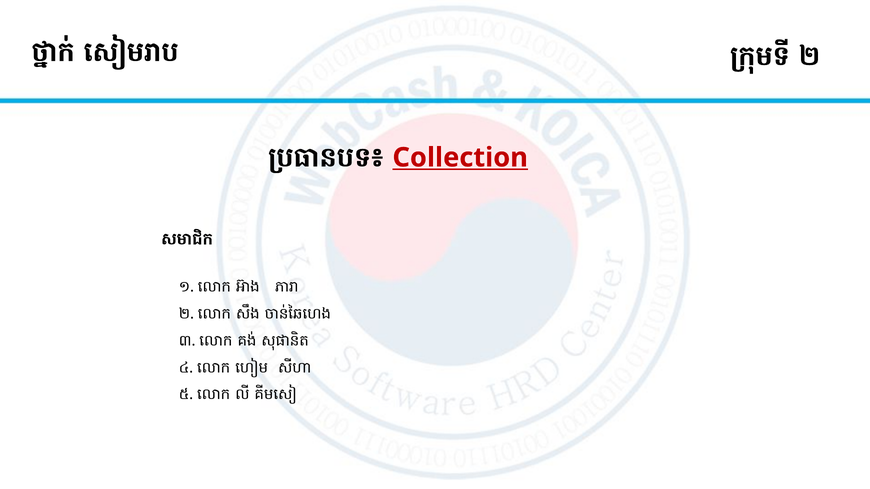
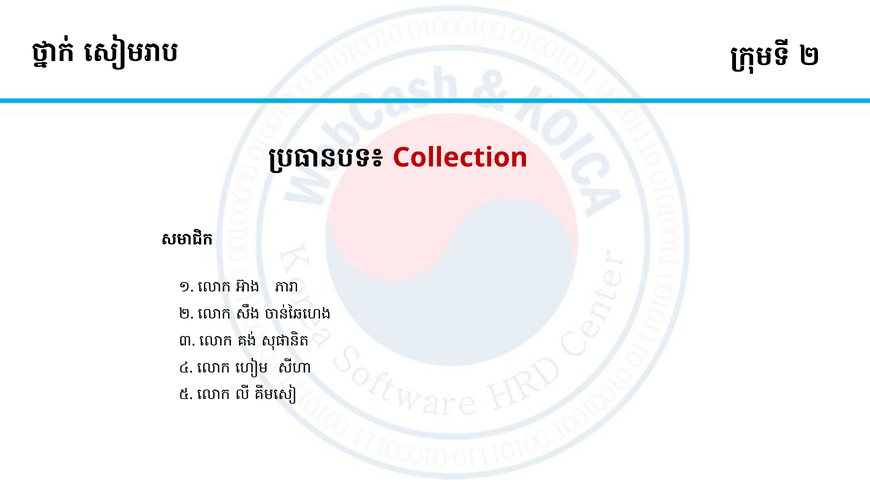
Collection underline: present -> none (460, 158)
